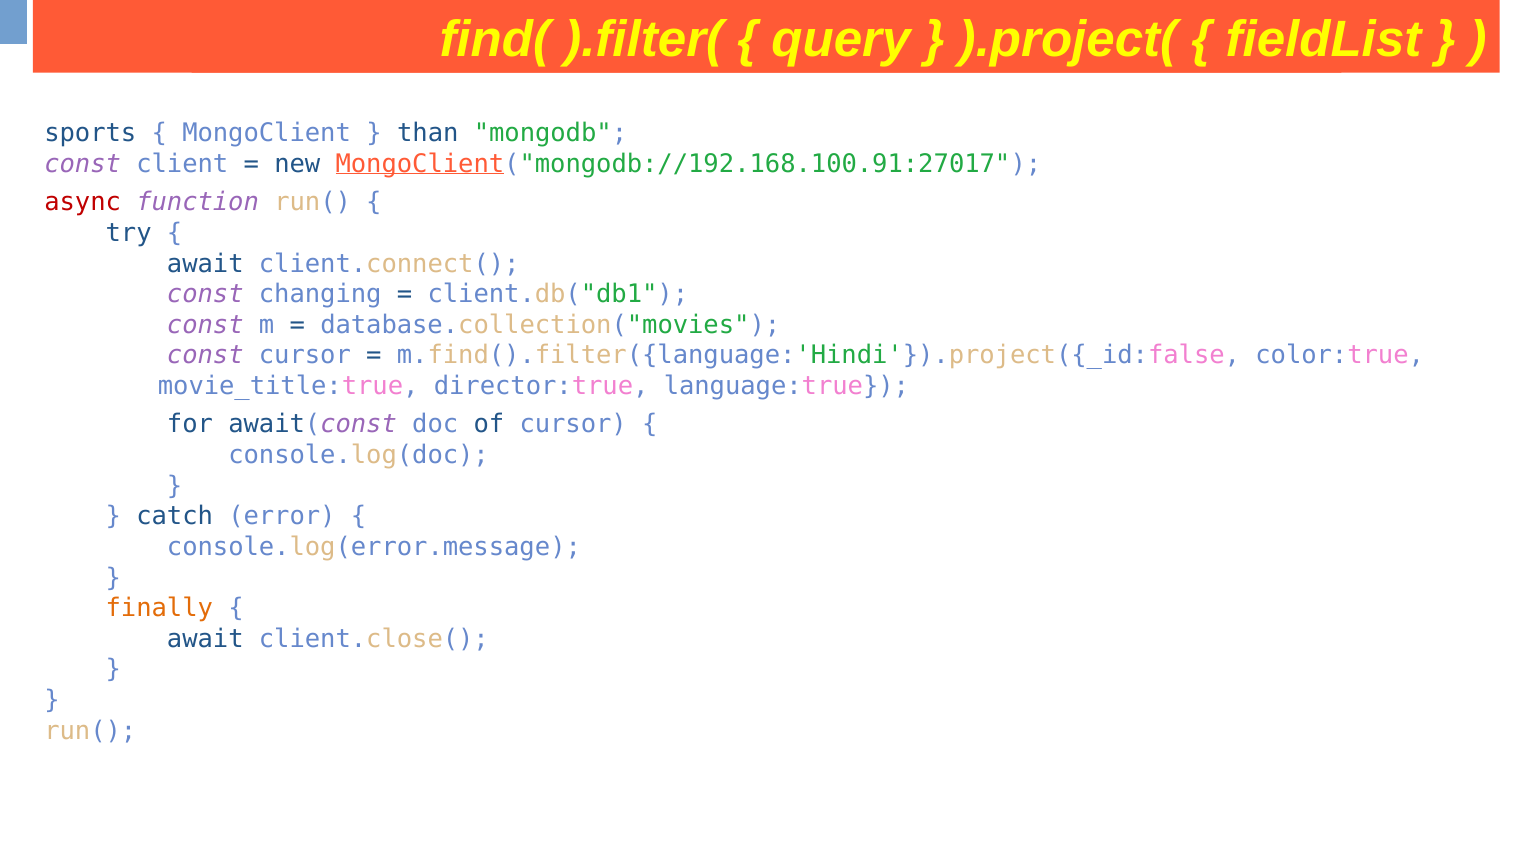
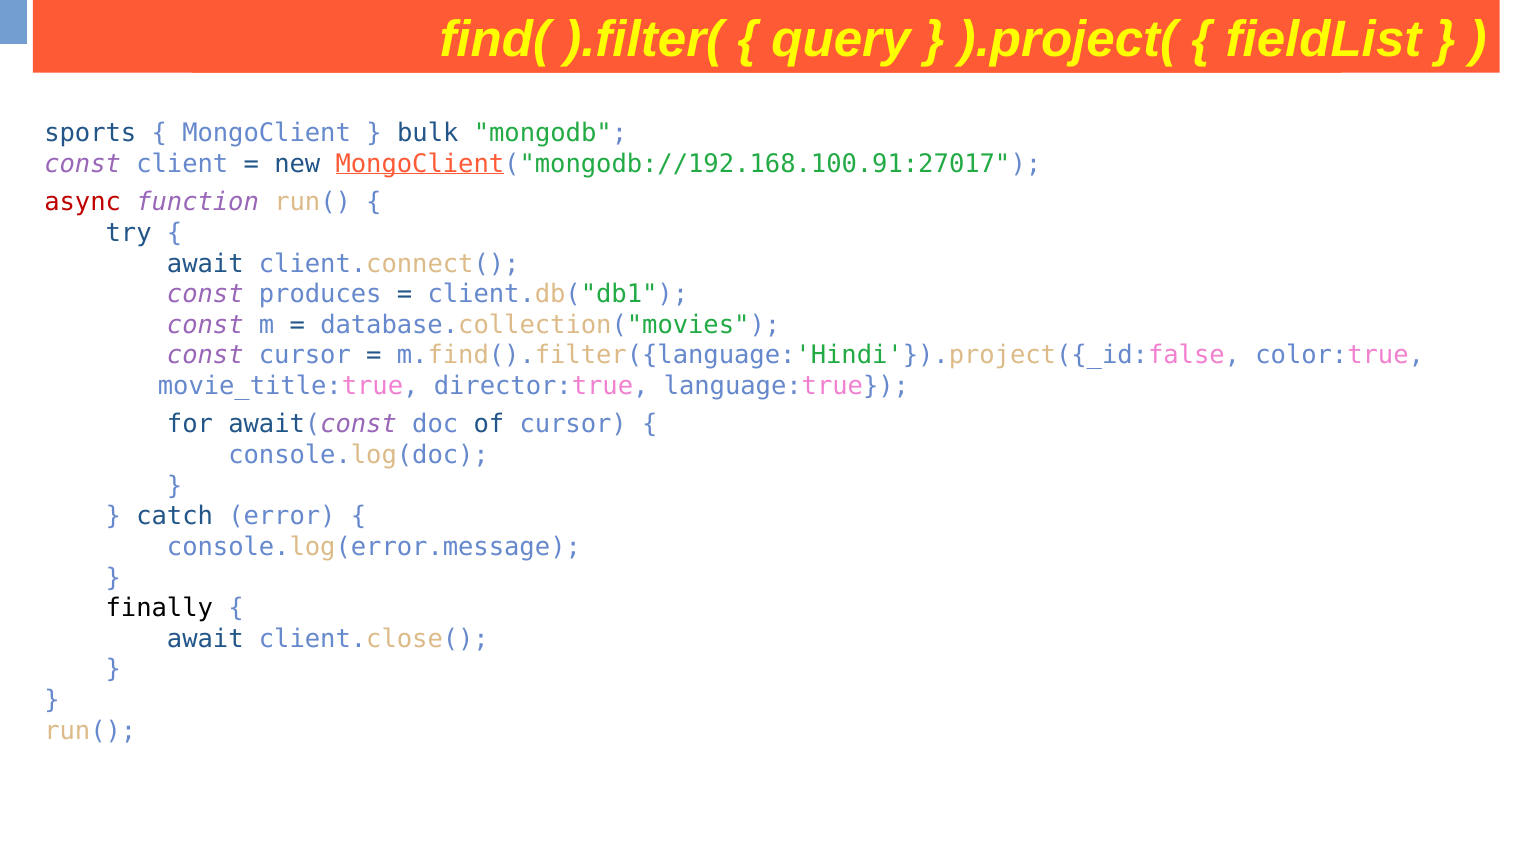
than: than -> bulk (428, 134)
changing: changing -> produces (320, 294)
finally colour: orange -> black (159, 608)
